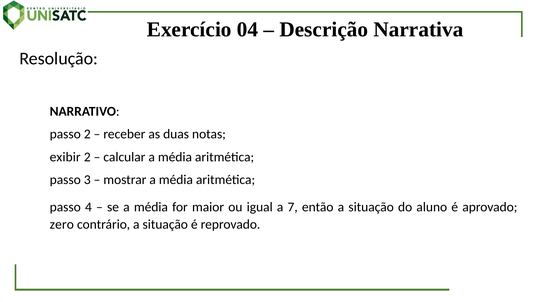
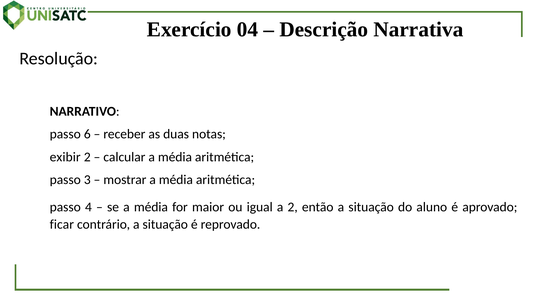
passo 2: 2 -> 6 (87, 134)
a 7: 7 -> 2 (293, 208)
zero: zero -> ficar (62, 225)
